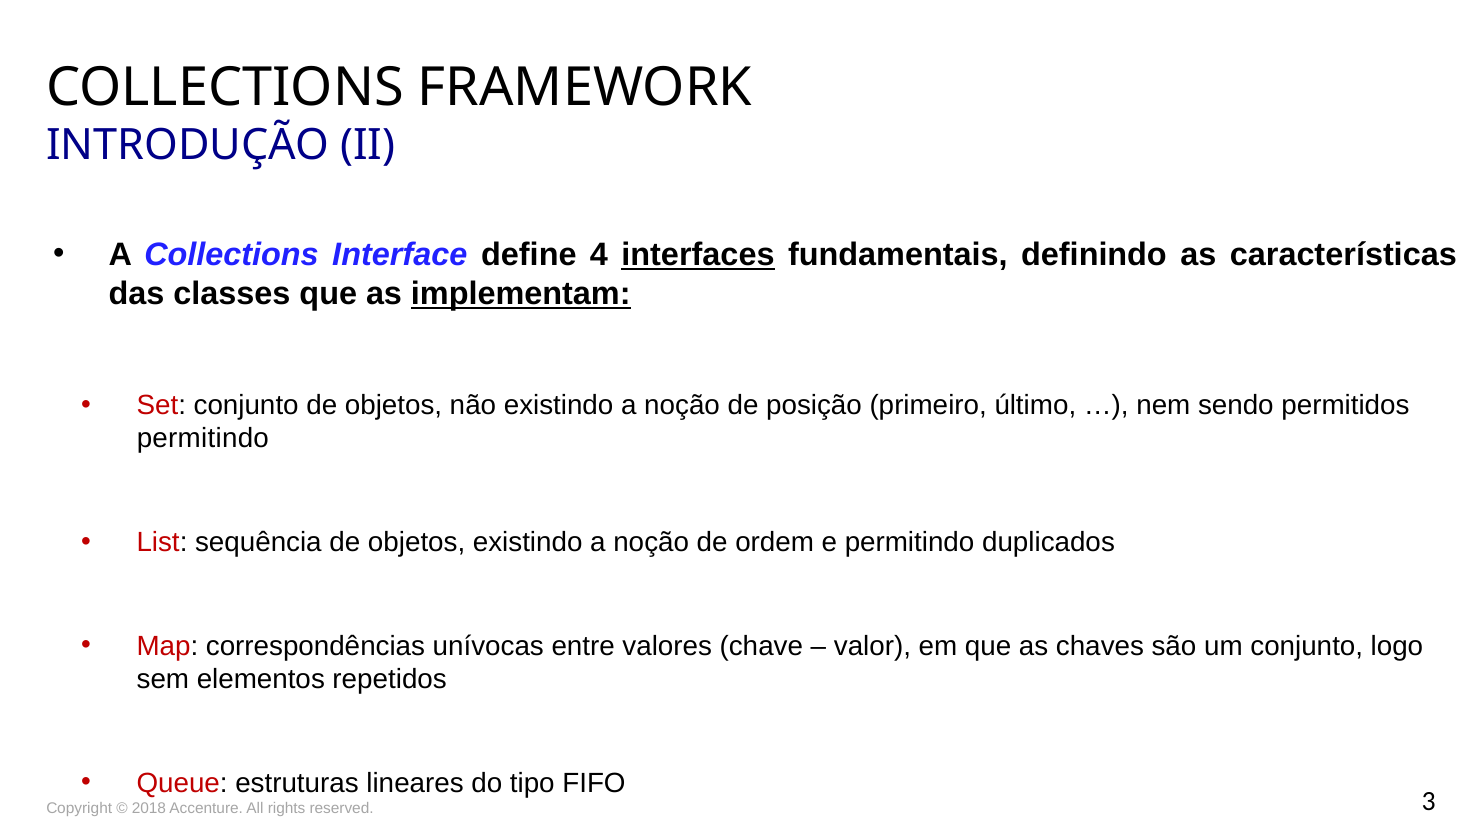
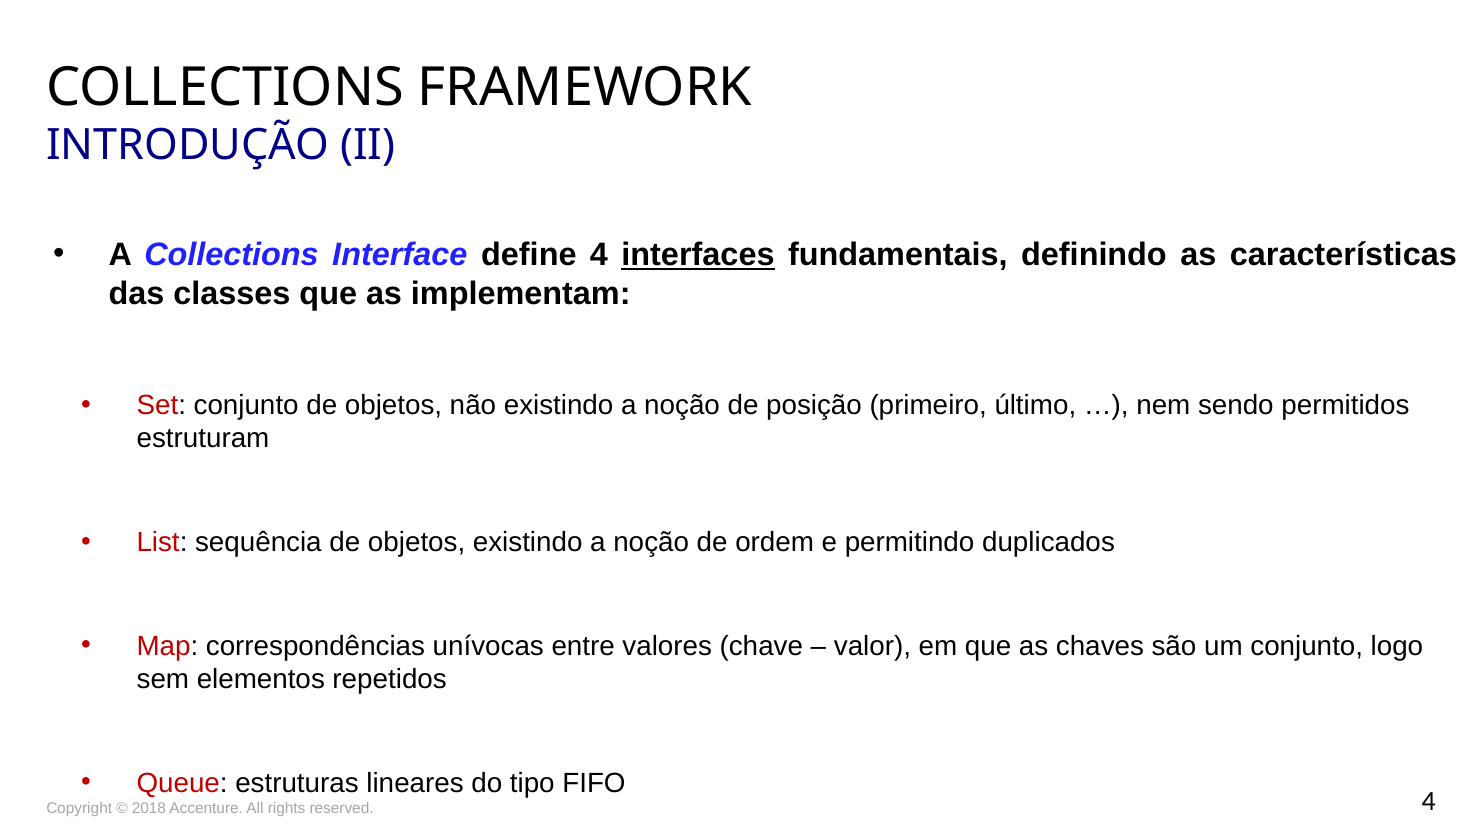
implementam underline: present -> none (521, 294)
permitindo: permitindo -> estruturam (203, 439)
reserved 3: 3 -> 4 (1429, 802)
